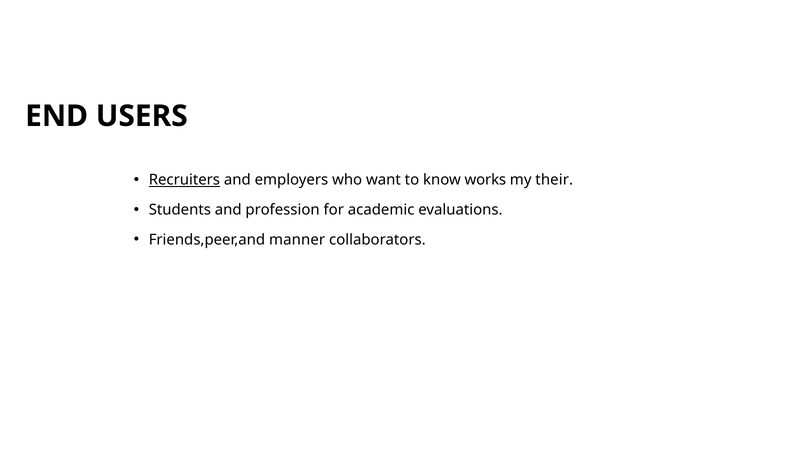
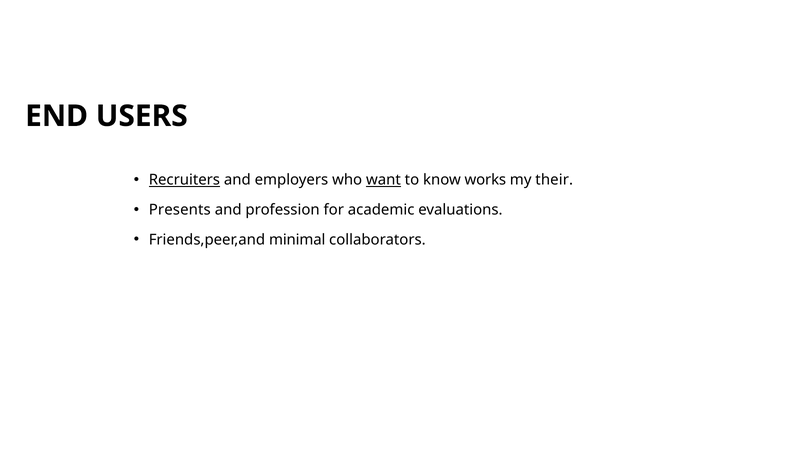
want underline: none -> present (383, 180)
Students: Students -> Presents (180, 210)
manner: manner -> minimal (297, 240)
